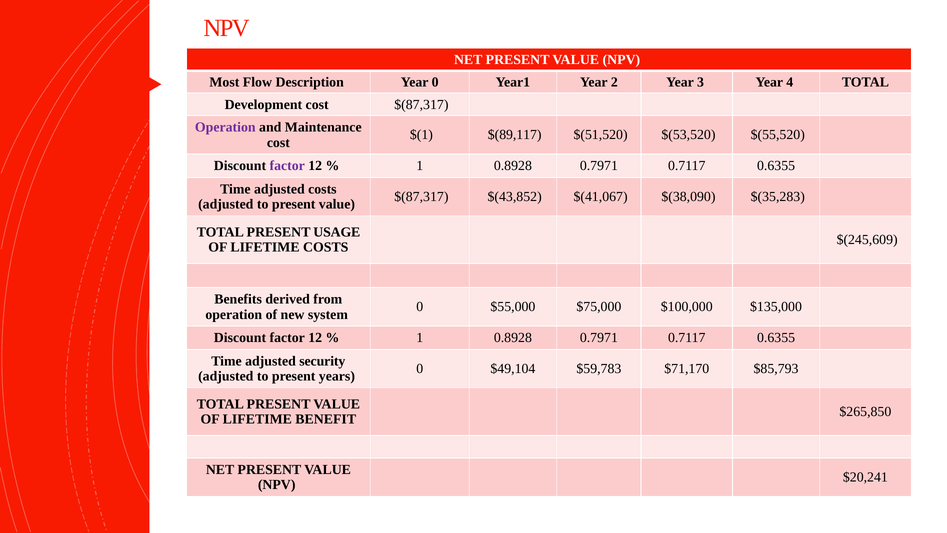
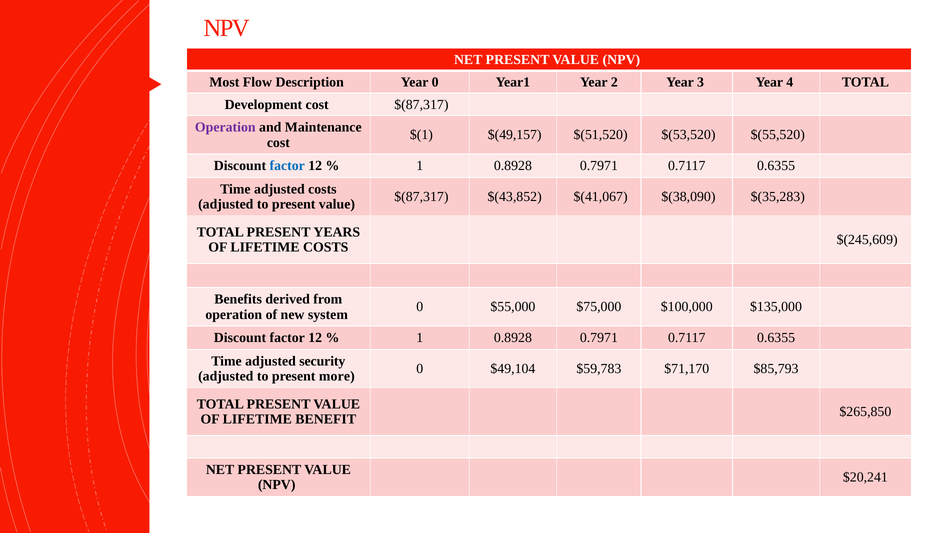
$(89,117: $(89,117 -> $(49,157 (515, 135)
factor colour: purple -> blue (287, 166)
USAGE: USAGE -> YEARS (337, 232)
years: years -> more (337, 376)
